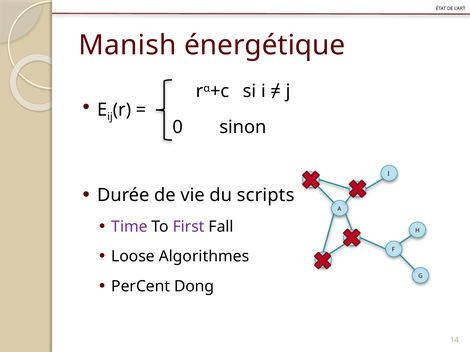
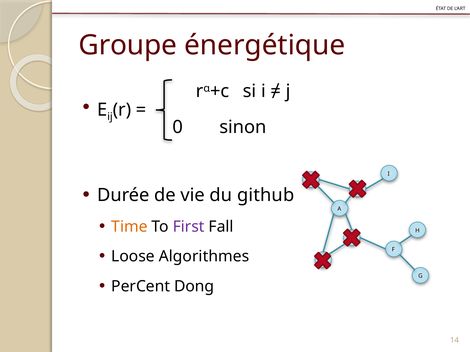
Manish: Manish -> Groupe (128, 45)
scripts: scripts -> github (266, 196)
Time colour: purple -> orange (129, 227)
